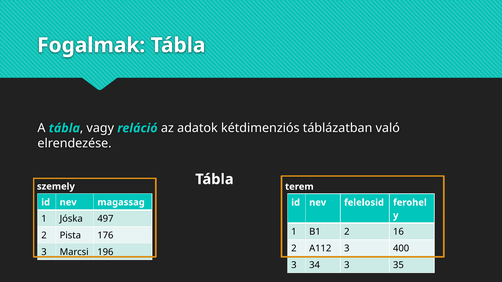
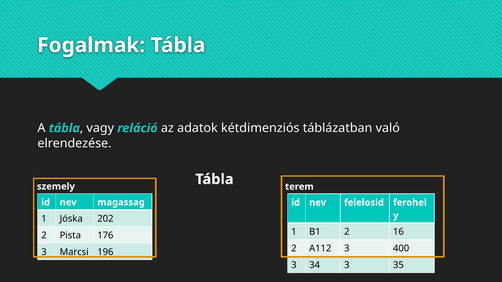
497: 497 -> 202 (105, 219)
